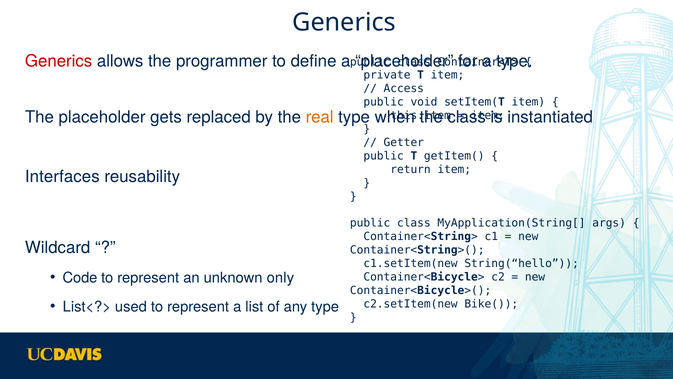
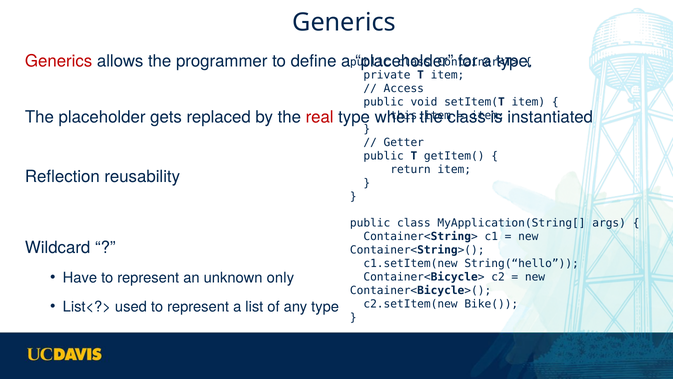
real colour: orange -> red (320, 117)
Interfaces: Interfaces -> Reflection (62, 176)
Code: Code -> Have (80, 277)
